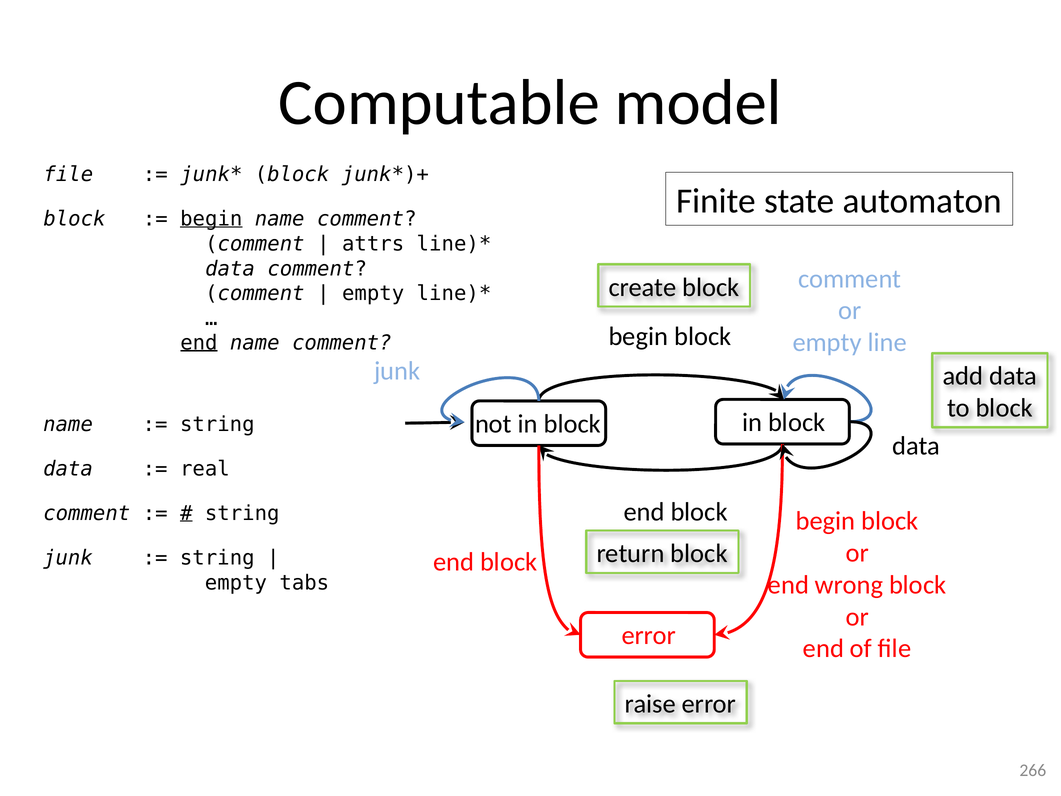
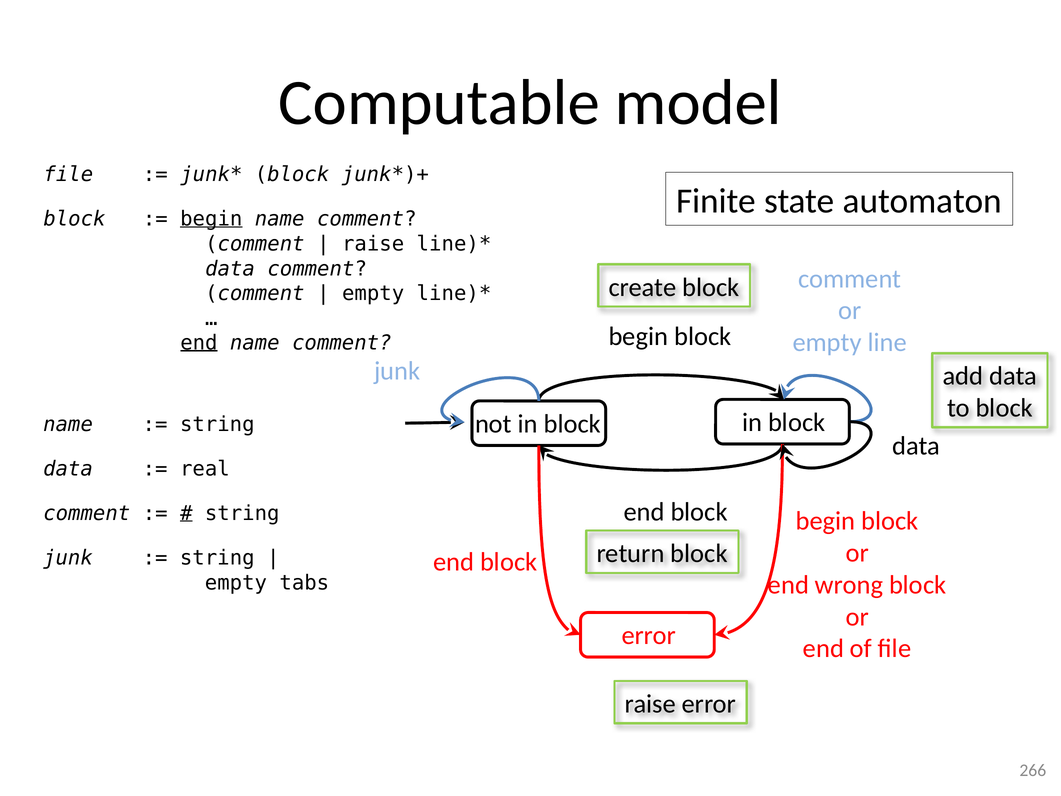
attrs: attrs -> raise (373, 244)
